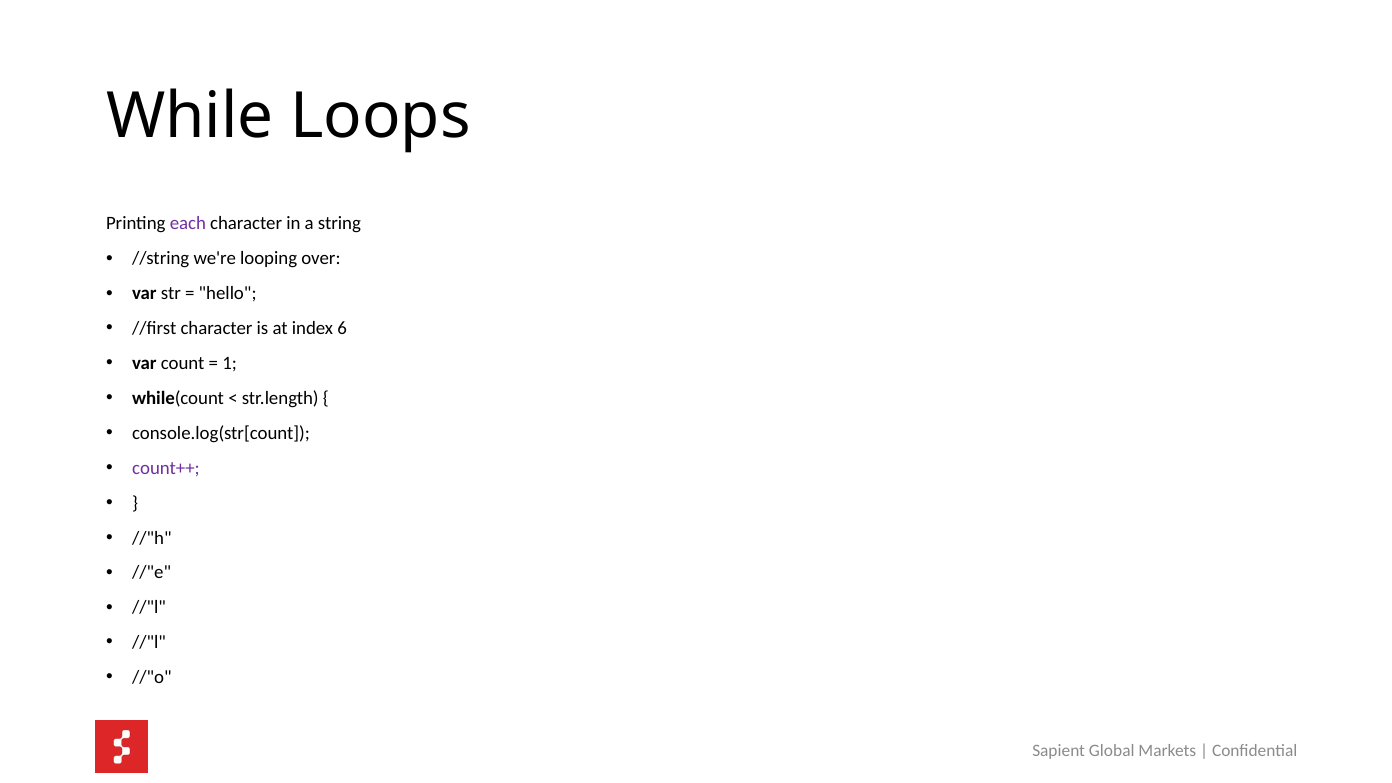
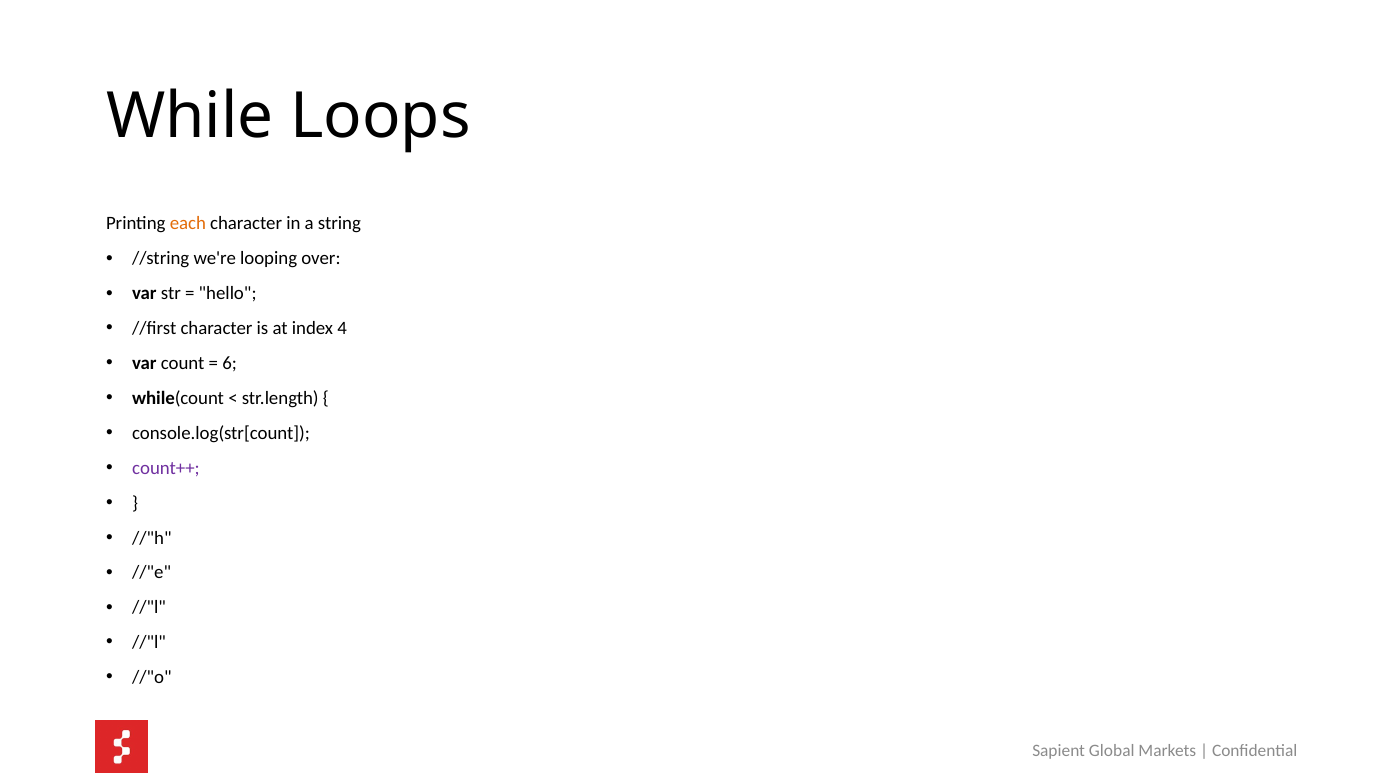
each colour: purple -> orange (188, 224)
6: 6 -> 4 (342, 328)
1: 1 -> 6 (230, 363)
